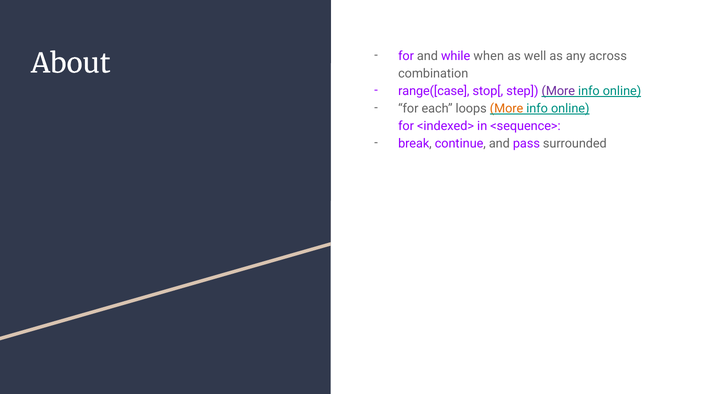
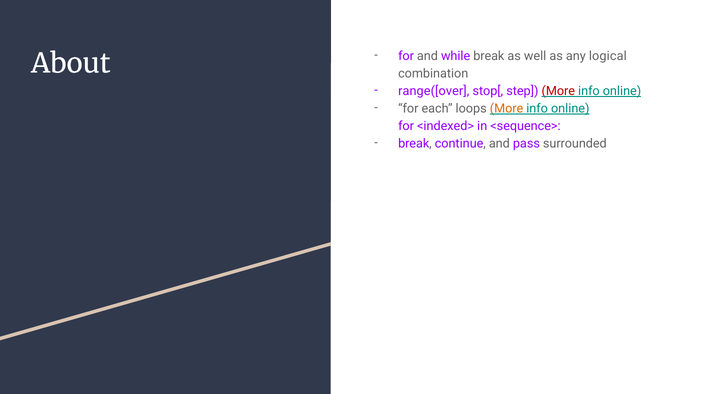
while when: when -> break (489, 56)
across: across -> logical (608, 56)
range([case: range([case -> range([over (434, 91)
More colour: purple -> red (558, 91)
